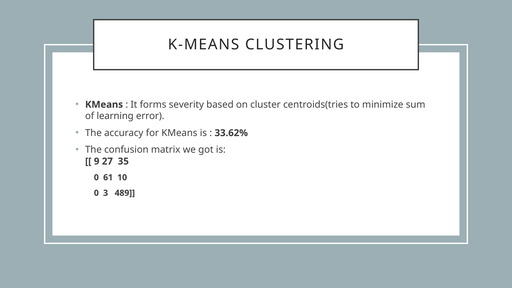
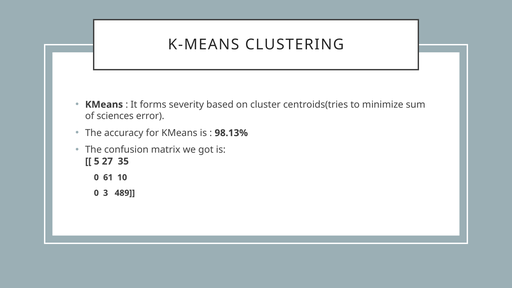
learning: learning -> sciences (115, 116)
33.62%: 33.62% -> 98.13% (231, 133)
9: 9 -> 5 (97, 161)
